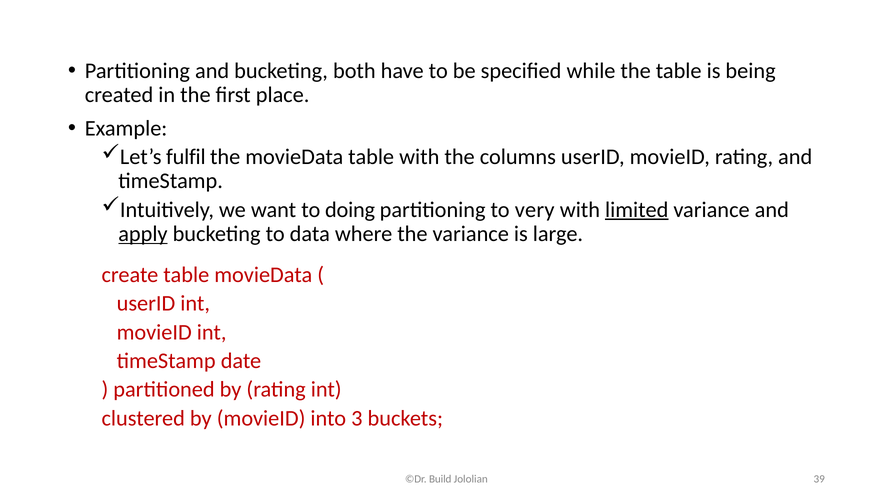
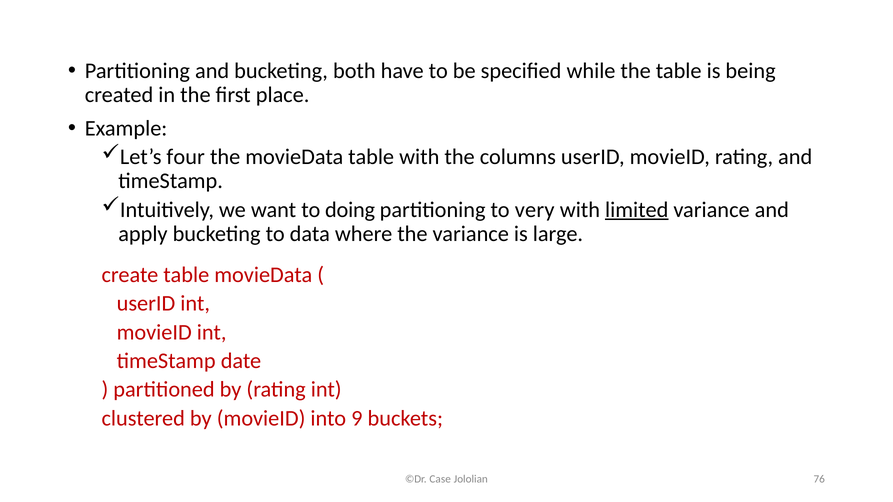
fulfil: fulfil -> four (186, 157)
apply underline: present -> none (143, 234)
3: 3 -> 9 (357, 419)
Build: Build -> Case (440, 480)
39: 39 -> 76 (819, 480)
